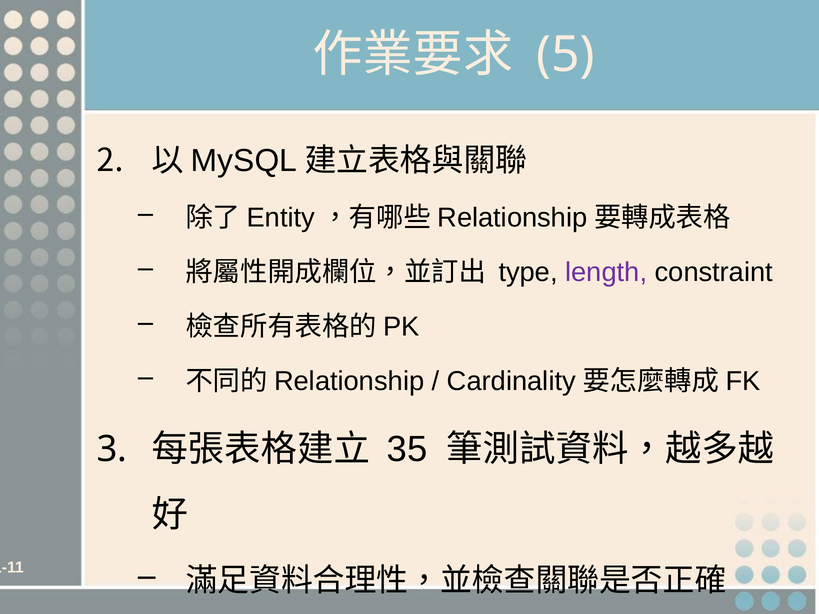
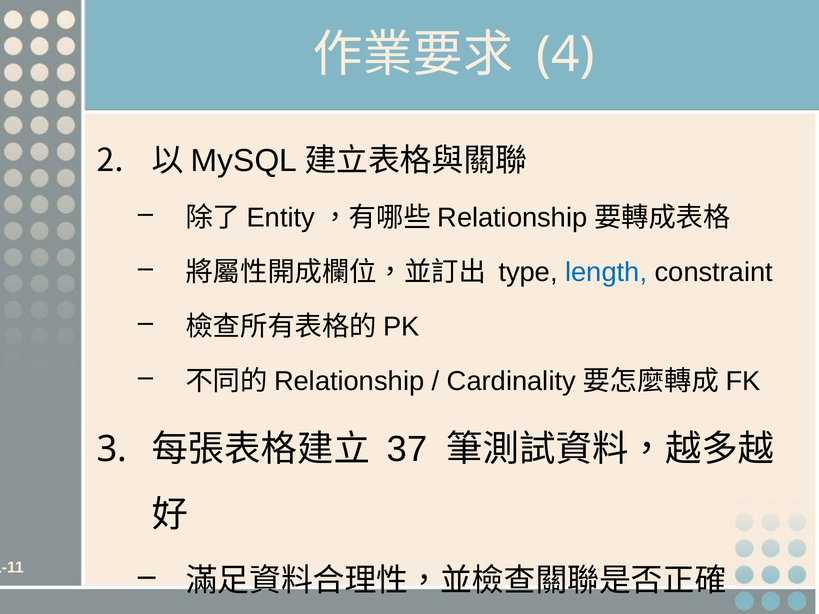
5: 5 -> 4 (566, 55)
length colour: purple -> blue (606, 272)
35: 35 -> 37 (407, 449)
